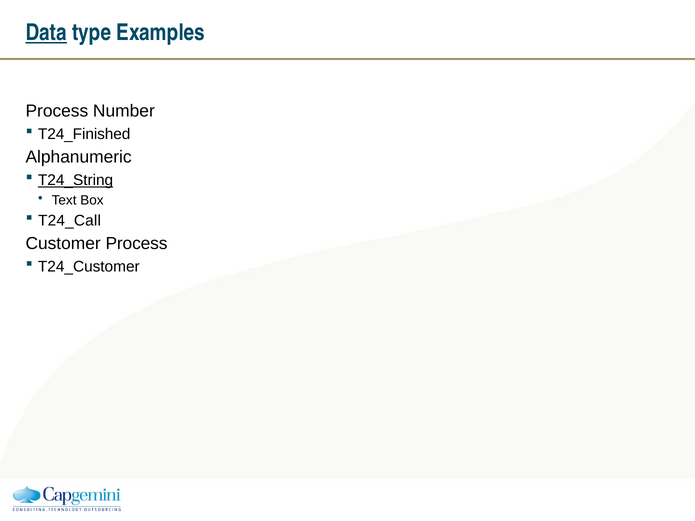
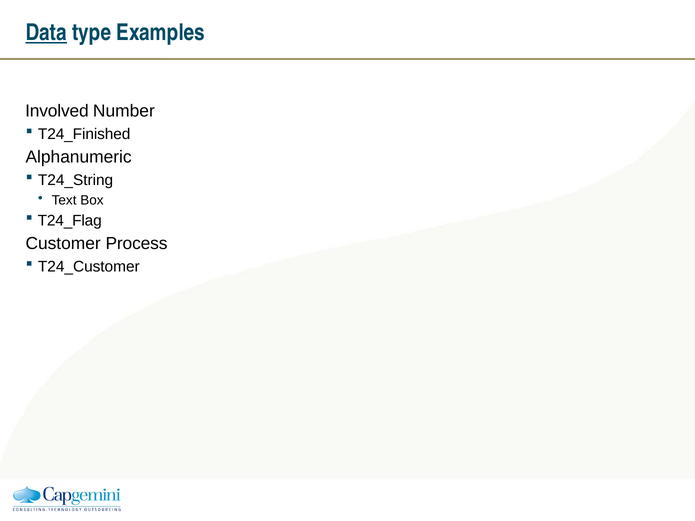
Process: Process -> Involved (57, 111)
T24_String underline: present -> none (76, 180)
T24_Call: T24_Call -> T24_Flag (70, 221)
